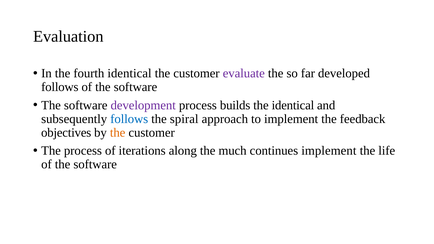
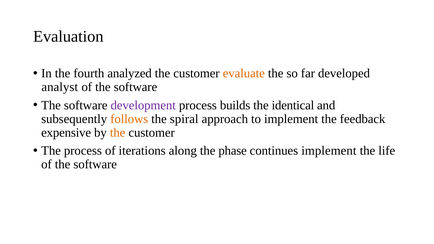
fourth identical: identical -> analyzed (130, 73)
evaluate colour: purple -> orange (244, 73)
follows: follows -> analyst (60, 87)
follows colour: blue -> orange (129, 119)
objectives: objectives -> expensive (66, 133)
much: much -> phase (233, 151)
